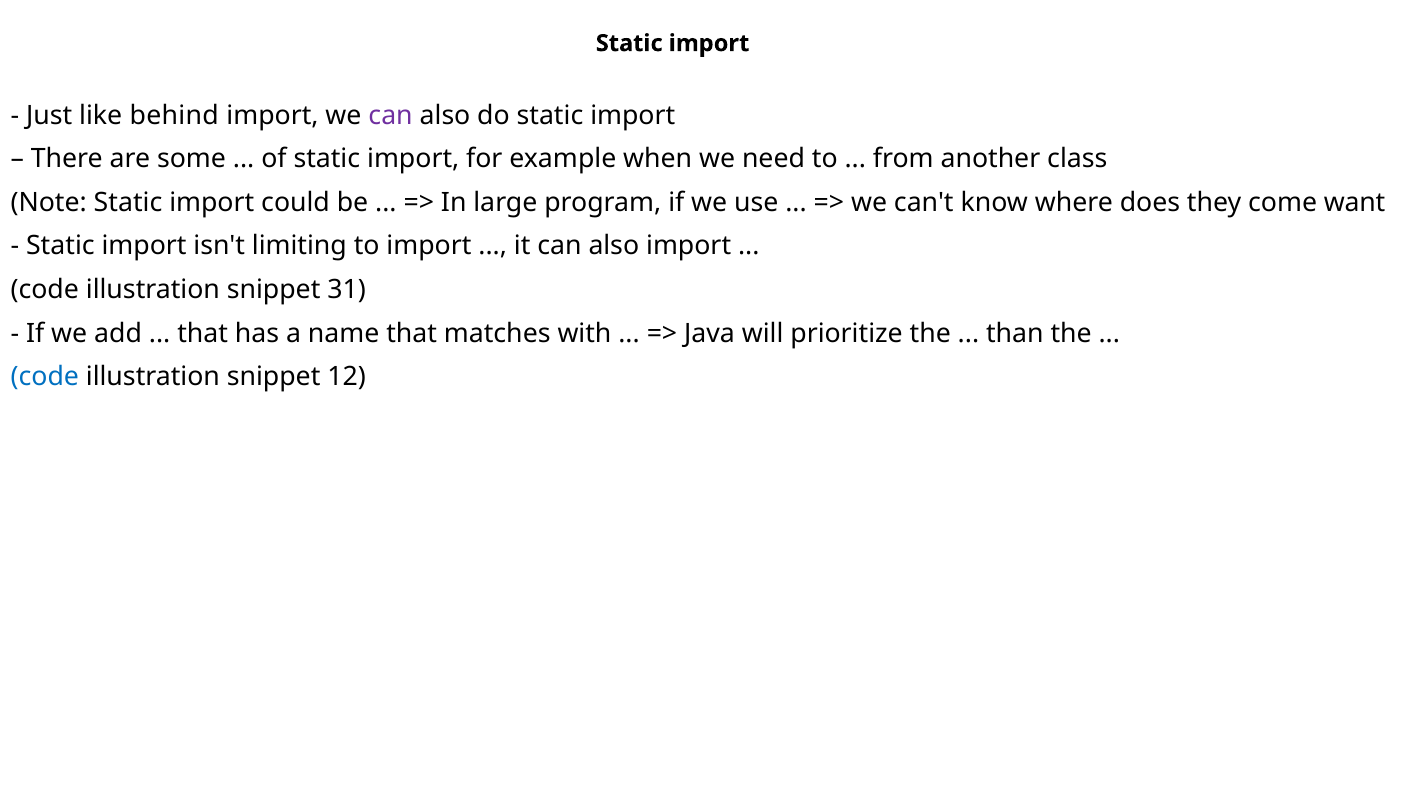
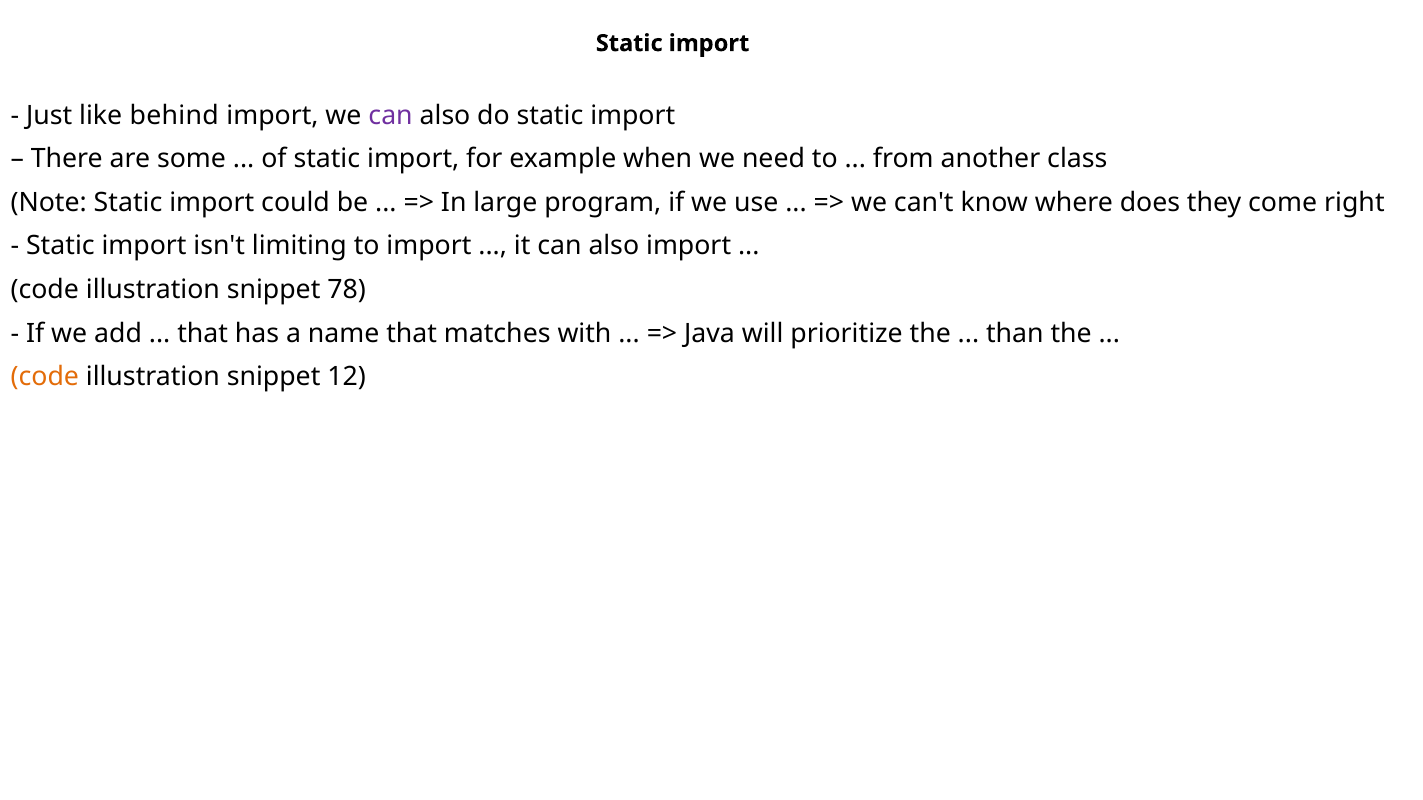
want: want -> right (1354, 203)
31: 31 -> 78 (347, 290)
code colour: blue -> orange (45, 377)
